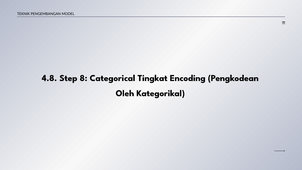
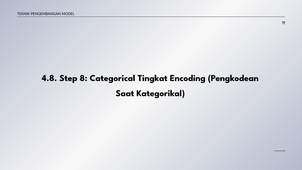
Oleh: Oleh -> Saat (125, 93)
